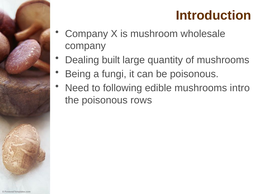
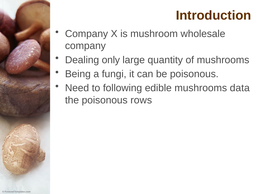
built: built -> only (111, 60)
intro: intro -> data (240, 88)
